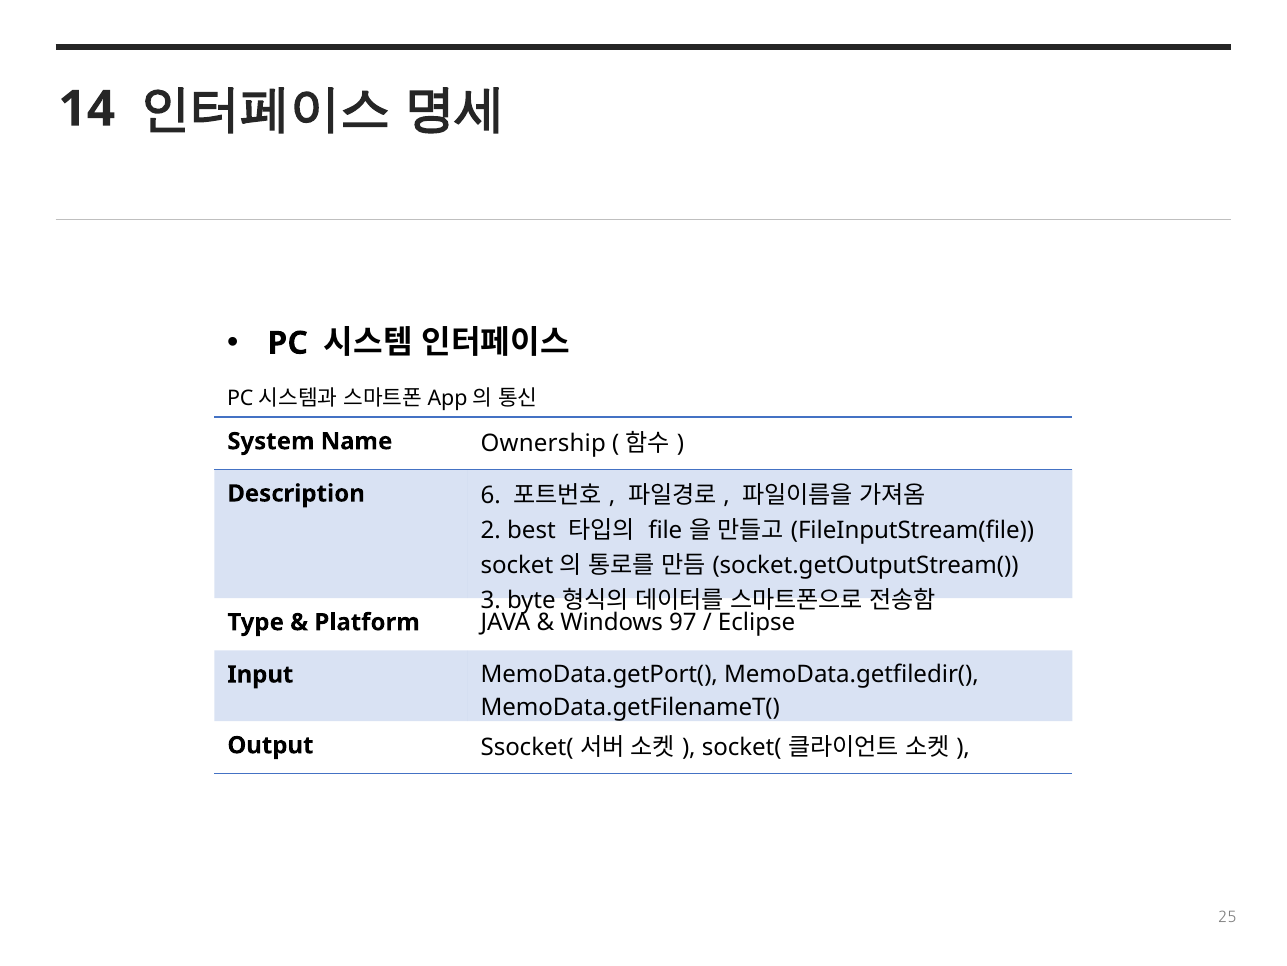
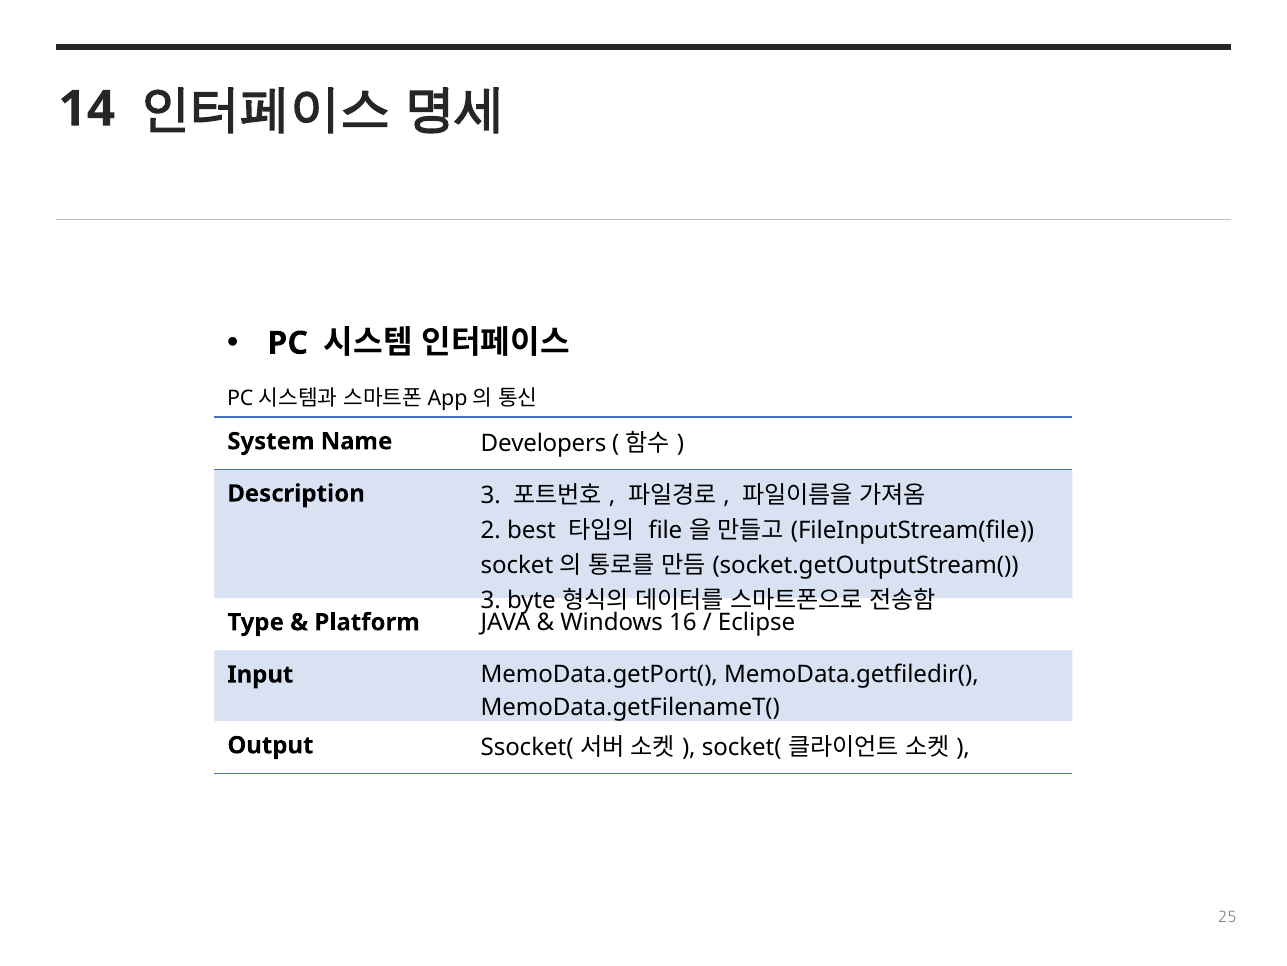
Ownership: Ownership -> Developers (543, 443)
Description 6: 6 -> 3 (491, 495)
97: 97 -> 16 (683, 622)
